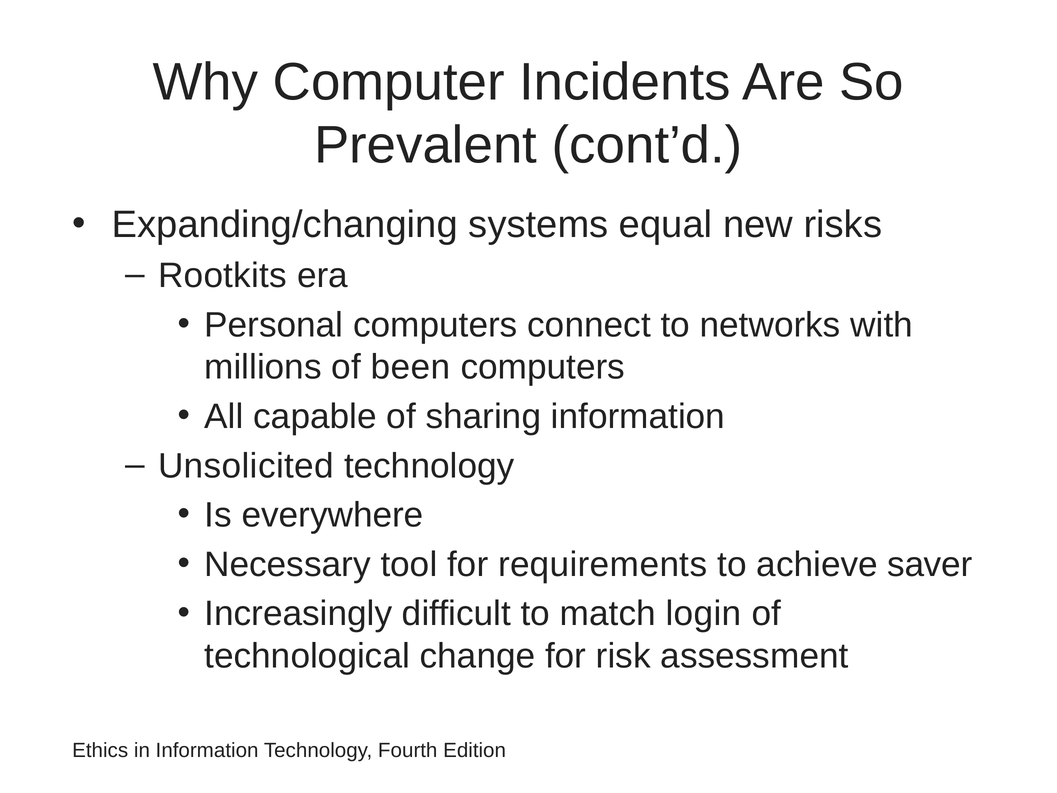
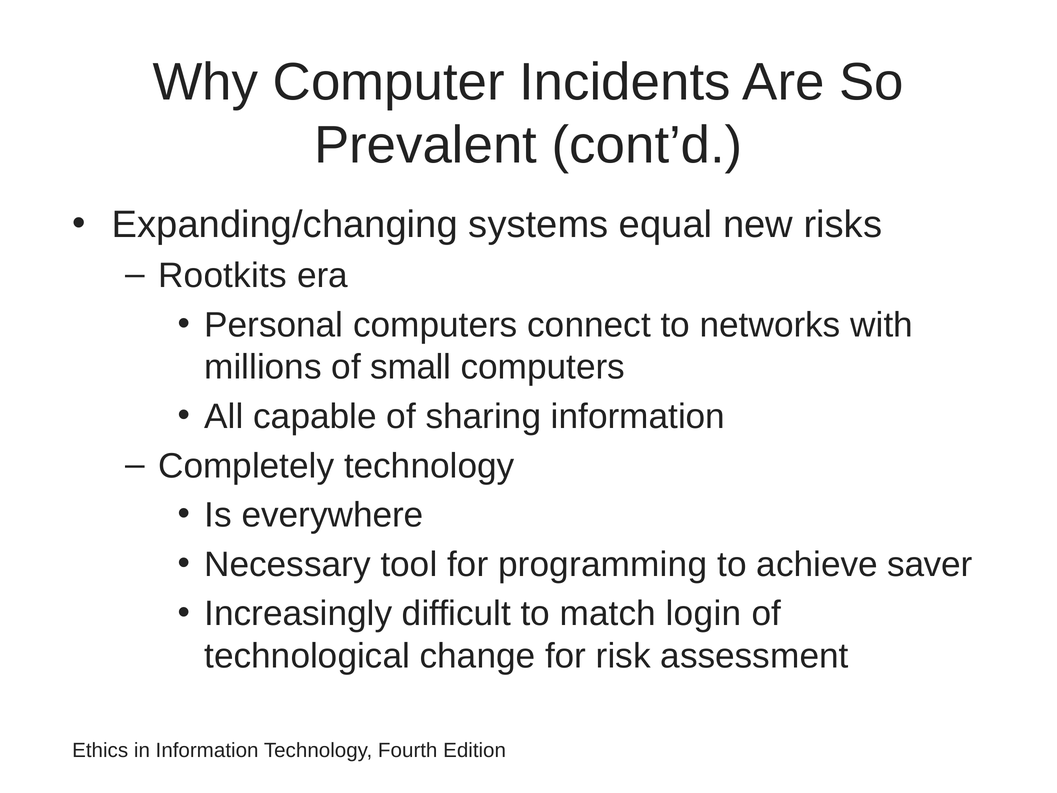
been: been -> small (411, 367)
Unsolicited: Unsolicited -> Completely (246, 466)
requirements: requirements -> programming (603, 564)
